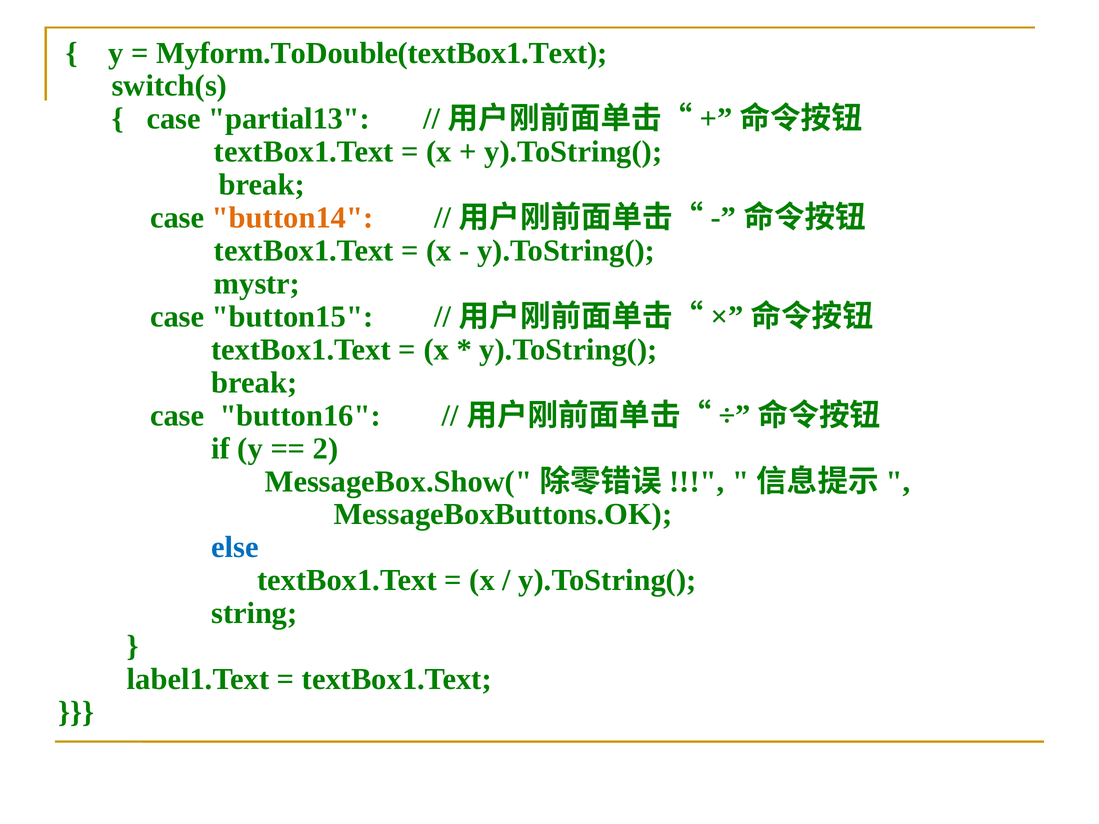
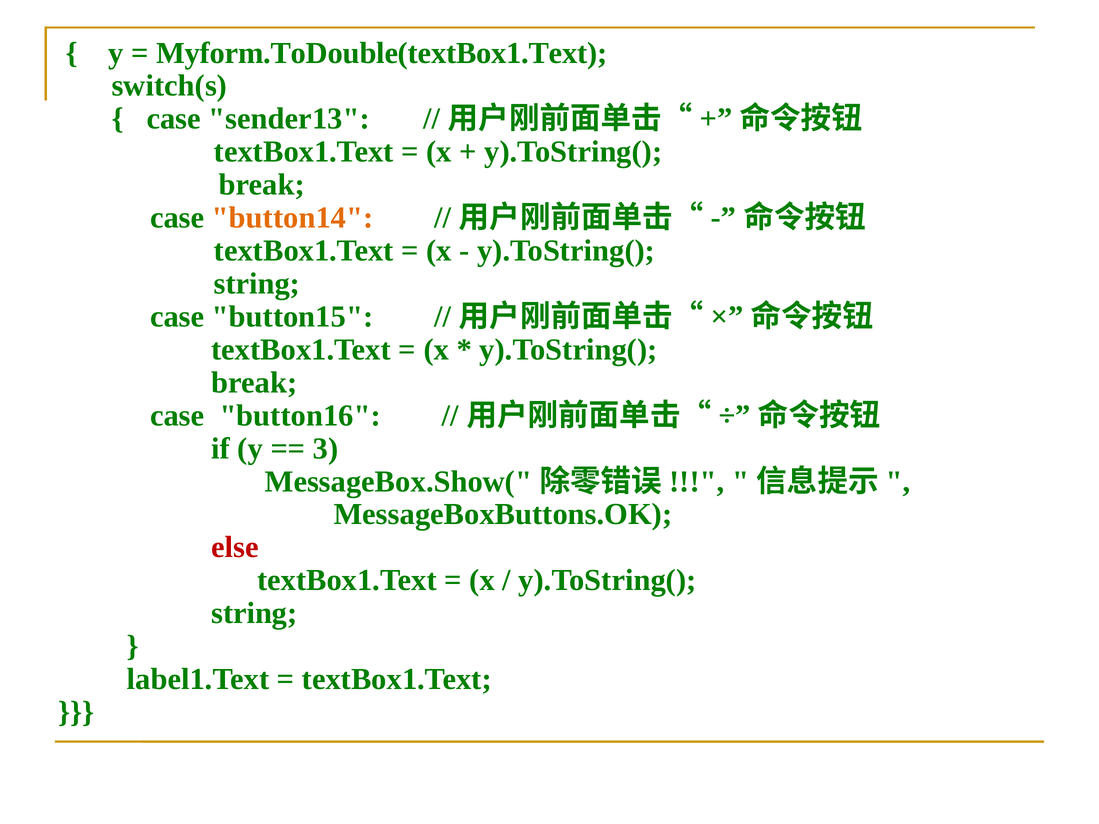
partial13: partial13 -> sender13 (289, 119)
mystr: mystr -> string (257, 284)
2: 2 -> 3 (326, 449)
else colour: blue -> red (235, 548)
